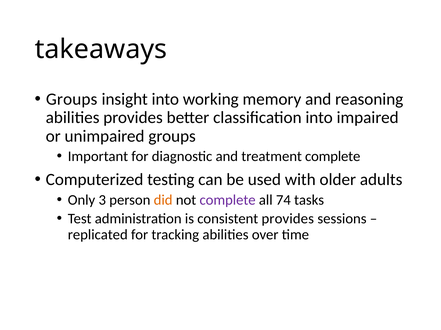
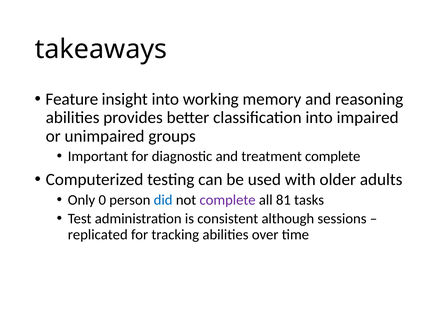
Groups: Groups -> Feature (72, 99)
3: 3 -> 0 (102, 200)
did colour: orange -> blue (163, 200)
74: 74 -> 81 (283, 200)
consistent provides: provides -> although (288, 219)
